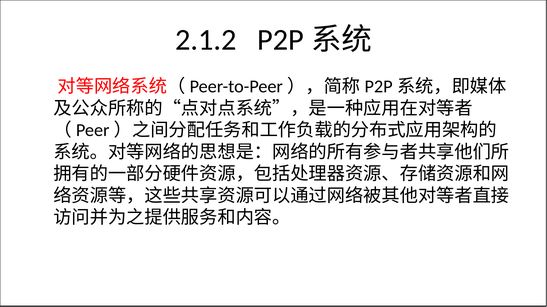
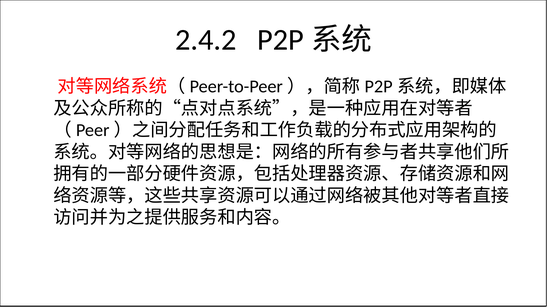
2.1.2: 2.1.2 -> 2.4.2 (206, 40)
